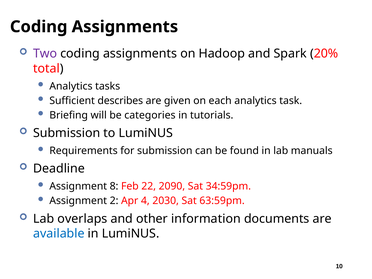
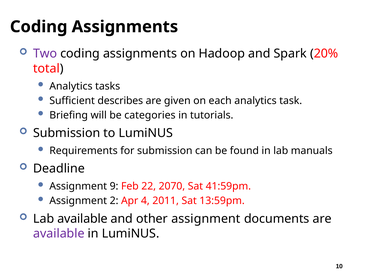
8: 8 -> 9 (114, 186)
2090: 2090 -> 2070 (172, 186)
34:59pm: 34:59pm -> 41:59pm (228, 186)
2030: 2030 -> 2011 (166, 201)
63:59pm: 63:59pm -> 13:59pm (222, 201)
Lab overlaps: overlaps -> available (82, 219)
other information: information -> assignment (206, 219)
available colour: blue -> purple (59, 234)
